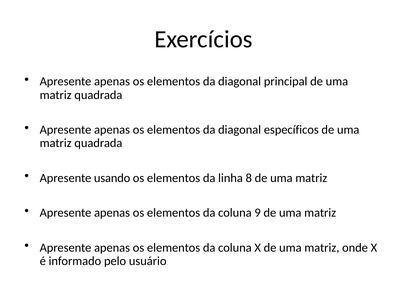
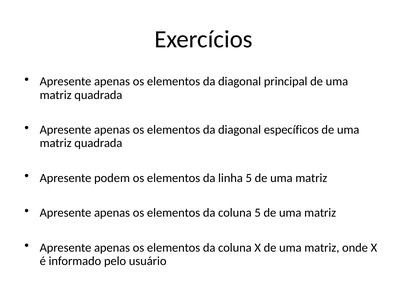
usando: usando -> podem (112, 178)
linha 8: 8 -> 5 (249, 178)
coluna 9: 9 -> 5 (258, 213)
